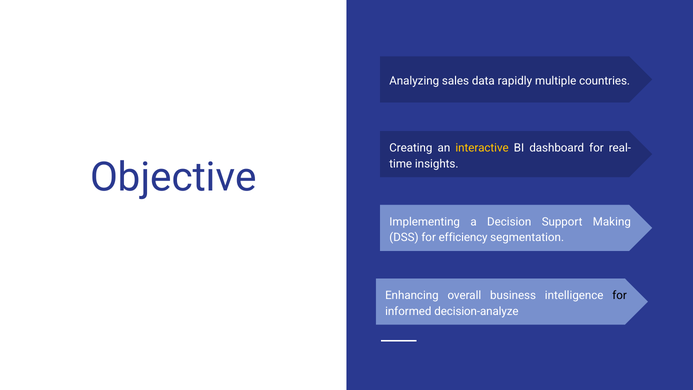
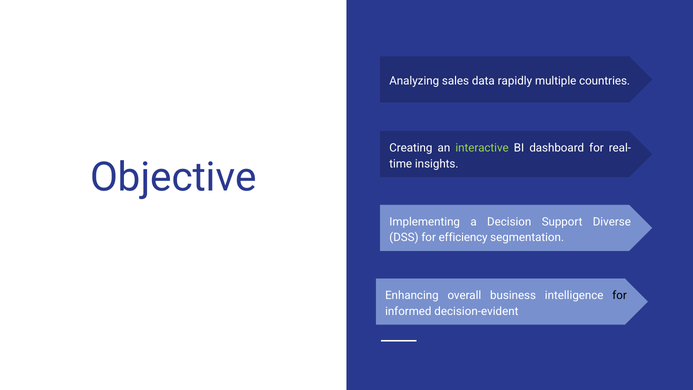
interactive colour: yellow -> light green (482, 148)
Making: Making -> Diverse (612, 222)
decision-analyze: decision-analyze -> decision-evident (476, 311)
